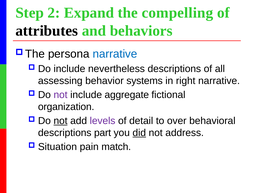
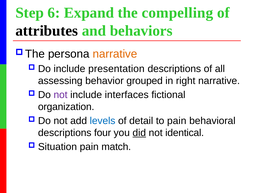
2: 2 -> 6 (54, 13)
narrative colour: blue -> orange (115, 54)
nevertheless: nevertheless -> presentation (116, 69)
systems: systems -> grouped (145, 81)
aggregate: aggregate -> interfaces (127, 95)
not underline: present -> none (61, 121)
levels colour: purple -> blue (103, 121)
to over: over -> pain (177, 121)
part: part -> four (103, 133)
address: address -> identical (185, 133)
